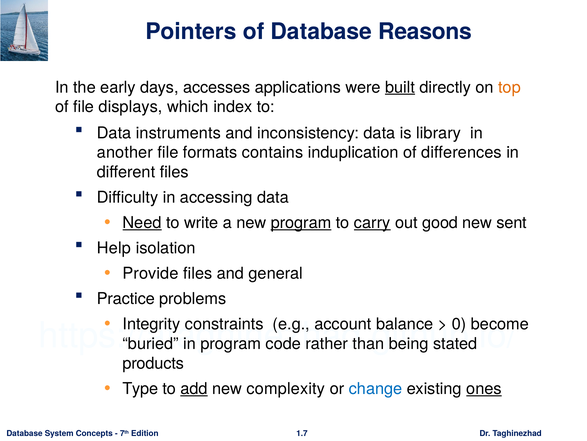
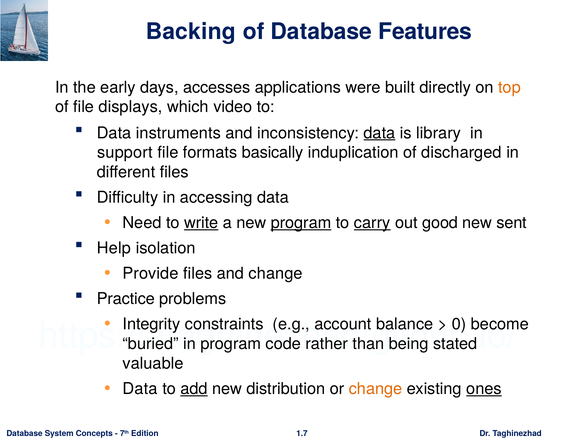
Pointers: Pointers -> Backing (191, 32)
Reasons: Reasons -> Features (425, 32)
built underline: present -> none (400, 87)
index: index -> video (233, 107)
data underline: none -> present (379, 133)
another: another -> support (125, 152)
contains: contains -> basically (273, 152)
differences: differences -> discharged (461, 152)
Need underline: present -> none (142, 222)
write underline: none -> present (201, 222)
and general: general -> change (276, 273)
products: products -> valuable (153, 363)
Type: Type -> Data (140, 388)
complexity: complexity -> distribution (286, 388)
change colour: blue -> orange (376, 388)
